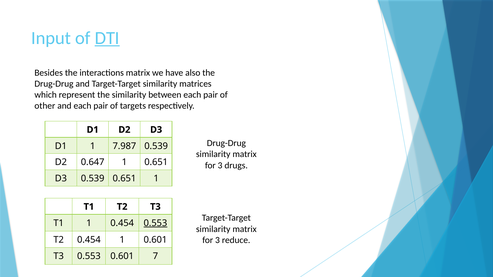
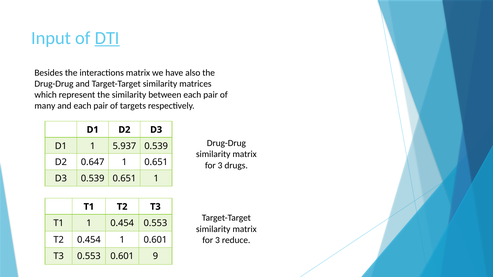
other: other -> many (45, 106)
7.987: 7.987 -> 5.937 (124, 146)
0.553 underline: present -> none (155, 223)
7: 7 -> 9 (155, 256)
